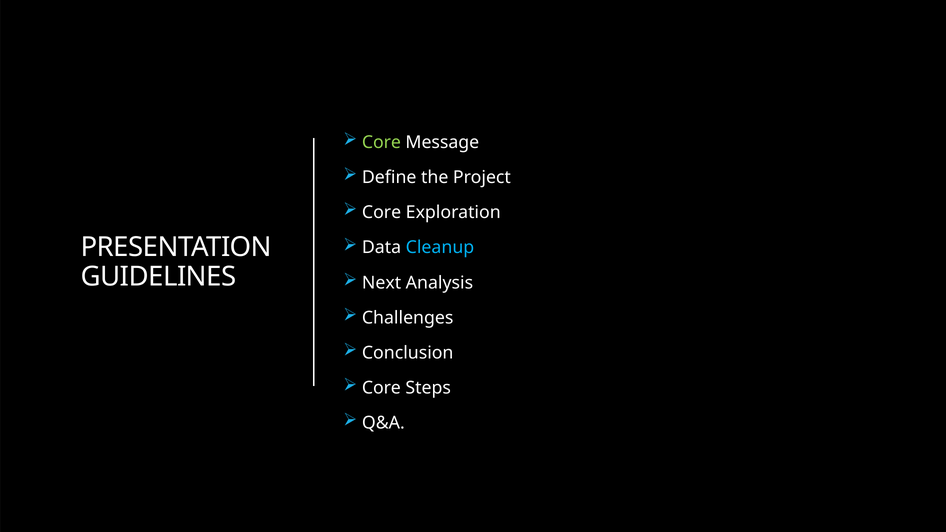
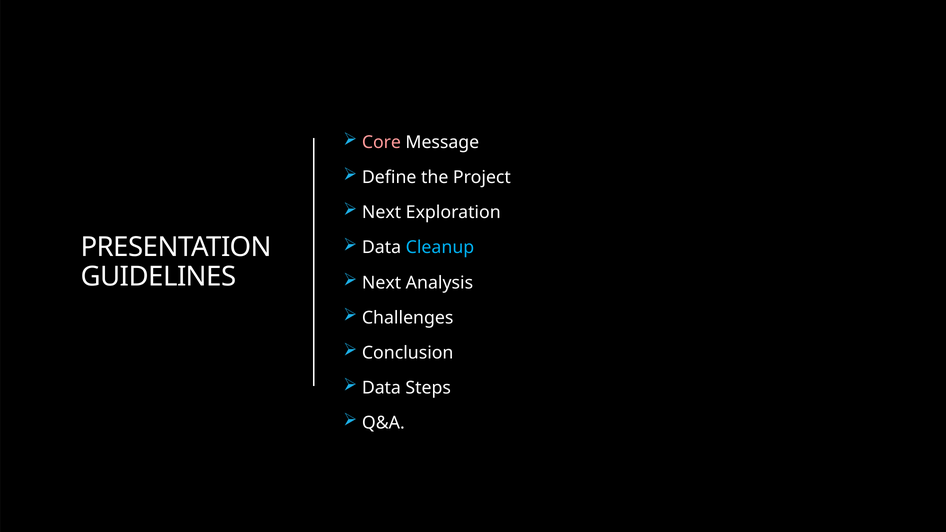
Core colour: light green -> pink (381, 142)
Core: Core -> Next (382, 213)
Core: Core -> Data (381, 388)
